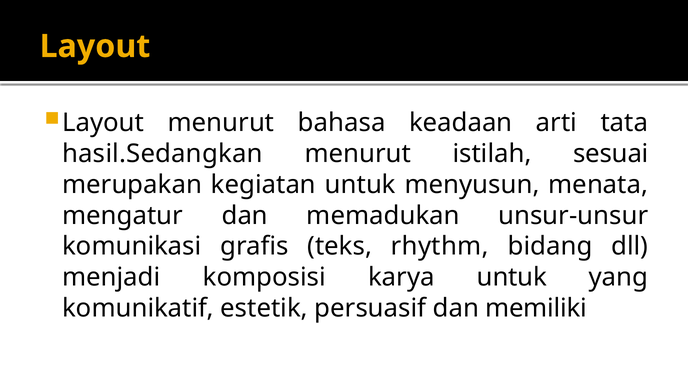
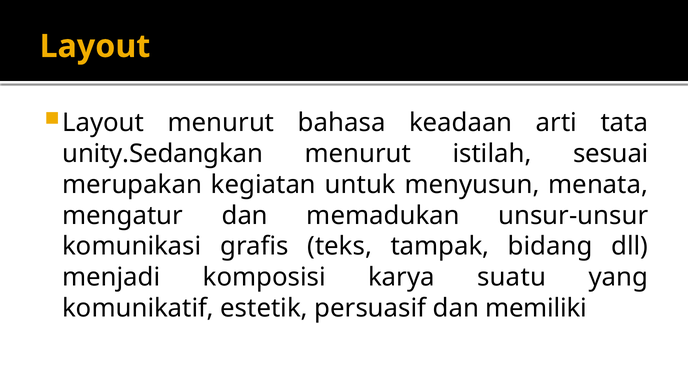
hasil.Sedangkan: hasil.Sedangkan -> unity.Sedangkan (163, 154)
rhythm: rhythm -> tampak (440, 246)
karya untuk: untuk -> suatu (512, 277)
